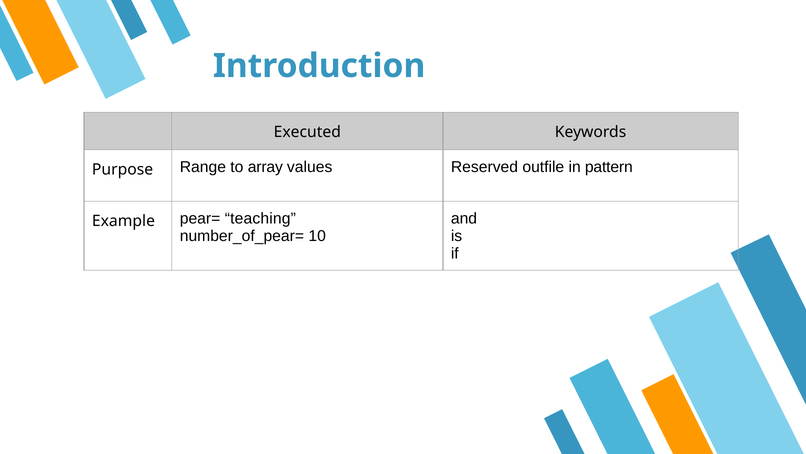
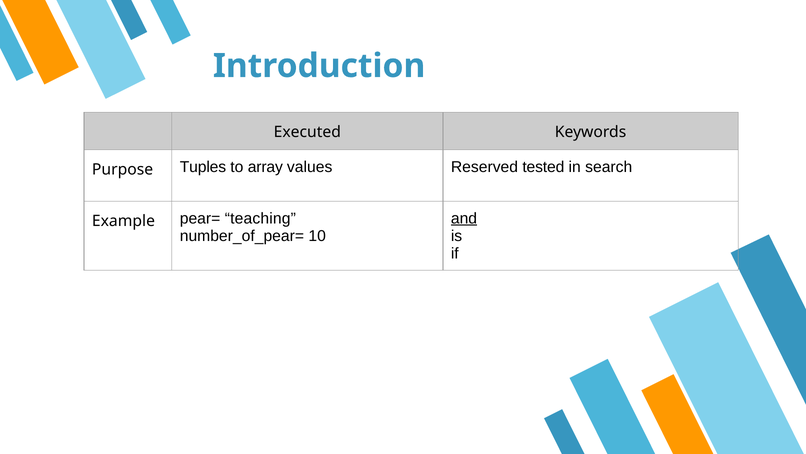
Range: Range -> Tuples (203, 167)
outfile: outfile -> tested (543, 167)
pattern: pattern -> search (609, 167)
and underline: none -> present (464, 218)
